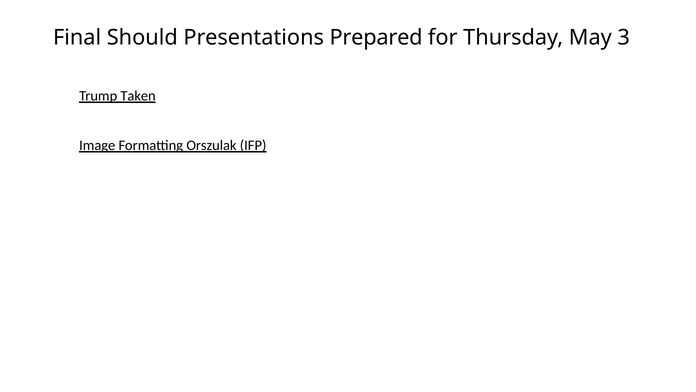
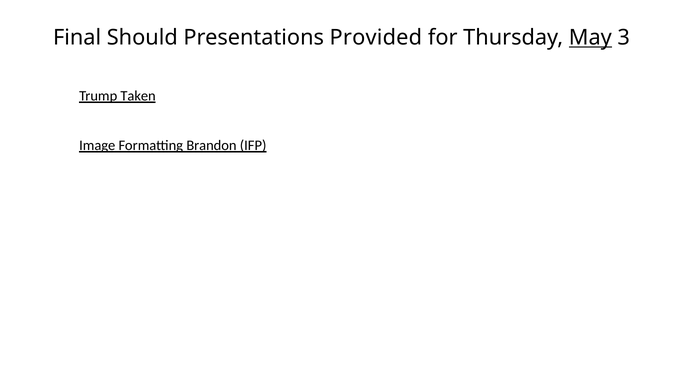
Prepared: Prepared -> Provided (376, 38)
May underline: none -> present (590, 38)
Orszulak: Orszulak -> Brandon (211, 145)
